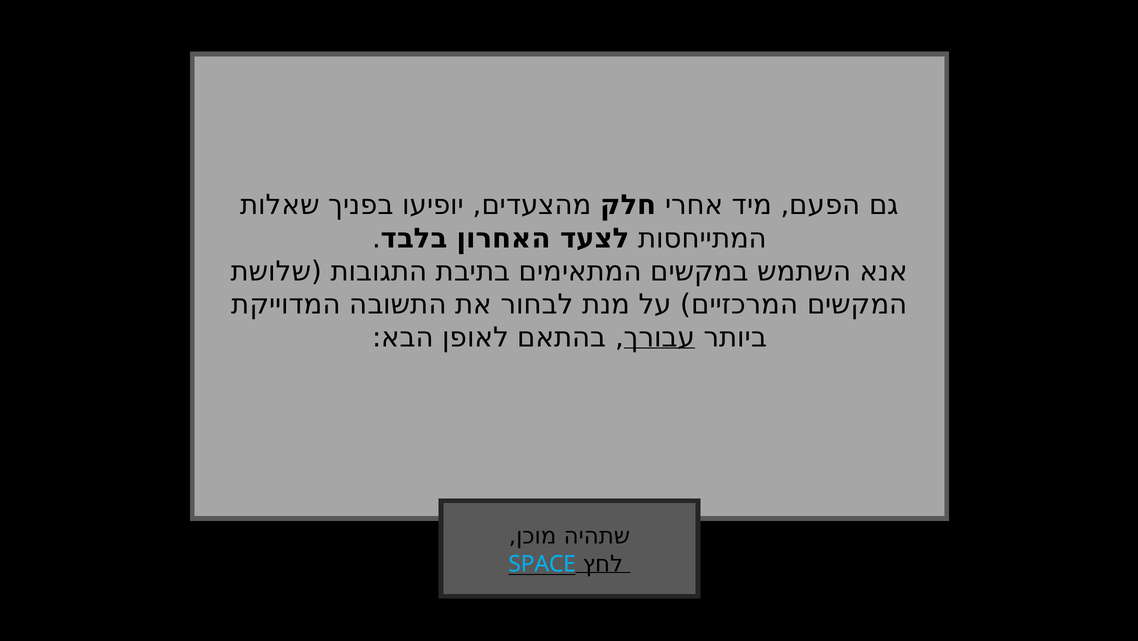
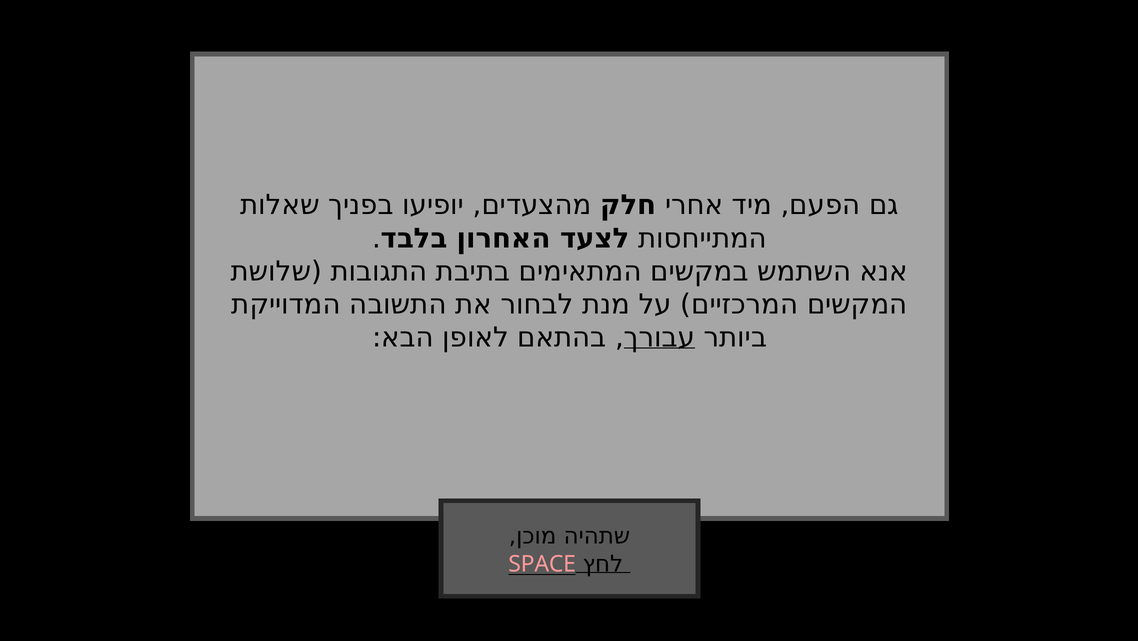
SPACE colour: light blue -> pink (542, 564)
